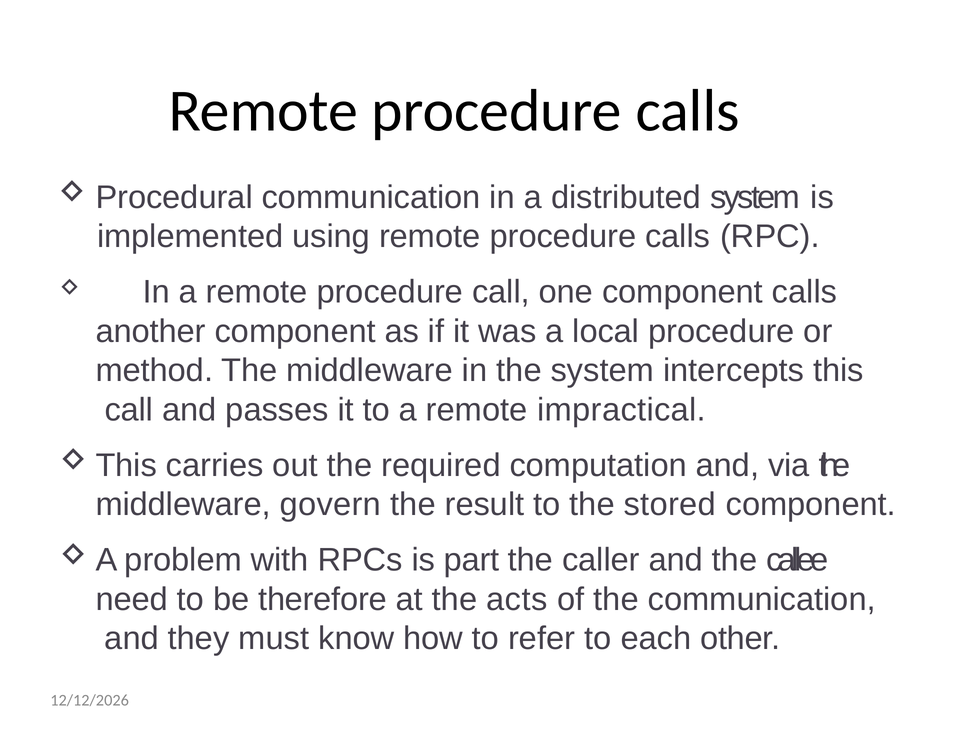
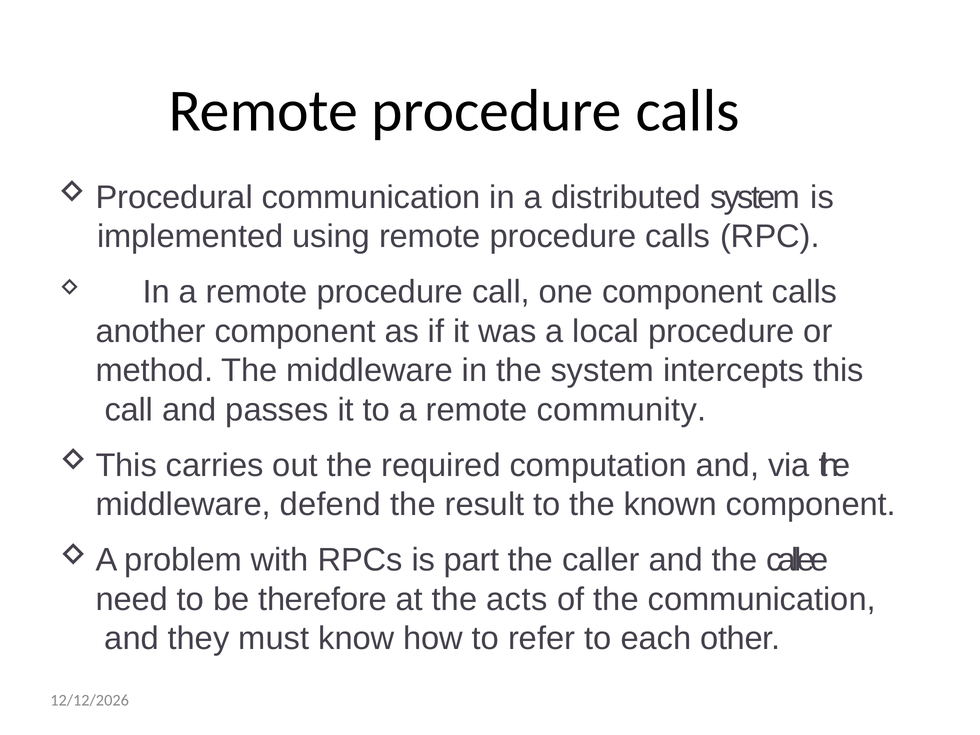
impractical: impractical -> community (622, 410)
govern: govern -> defend (330, 505)
stored: stored -> known (670, 505)
